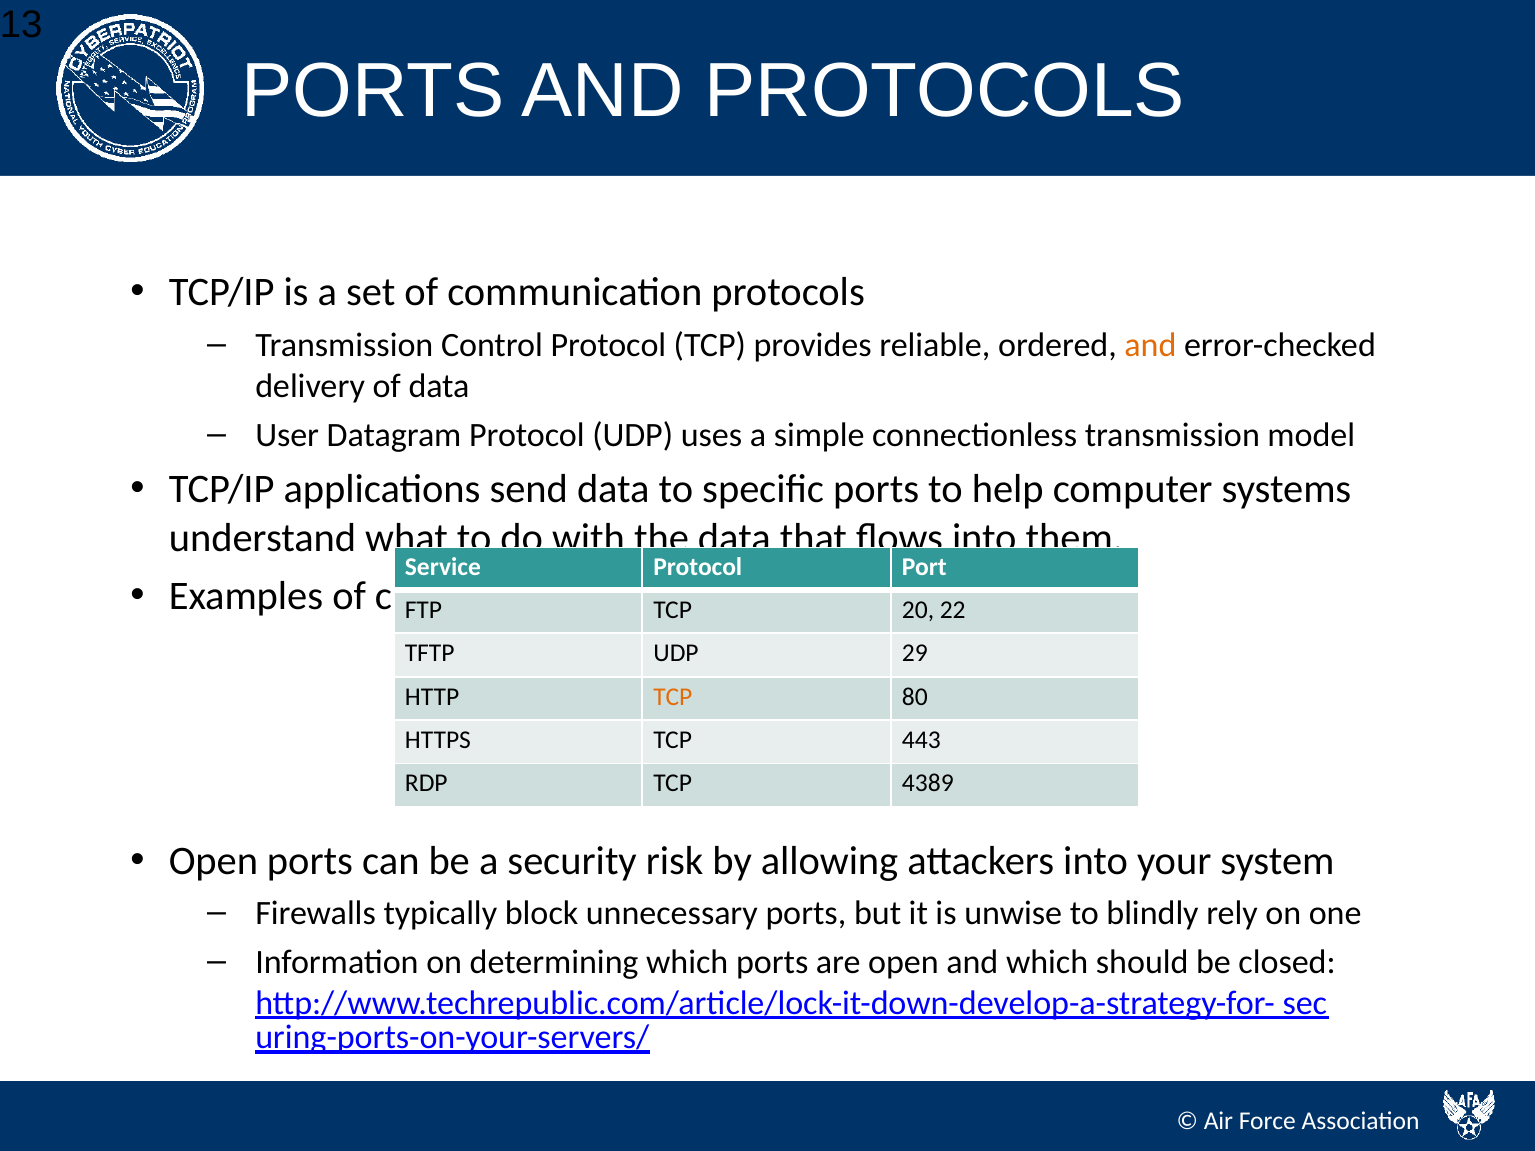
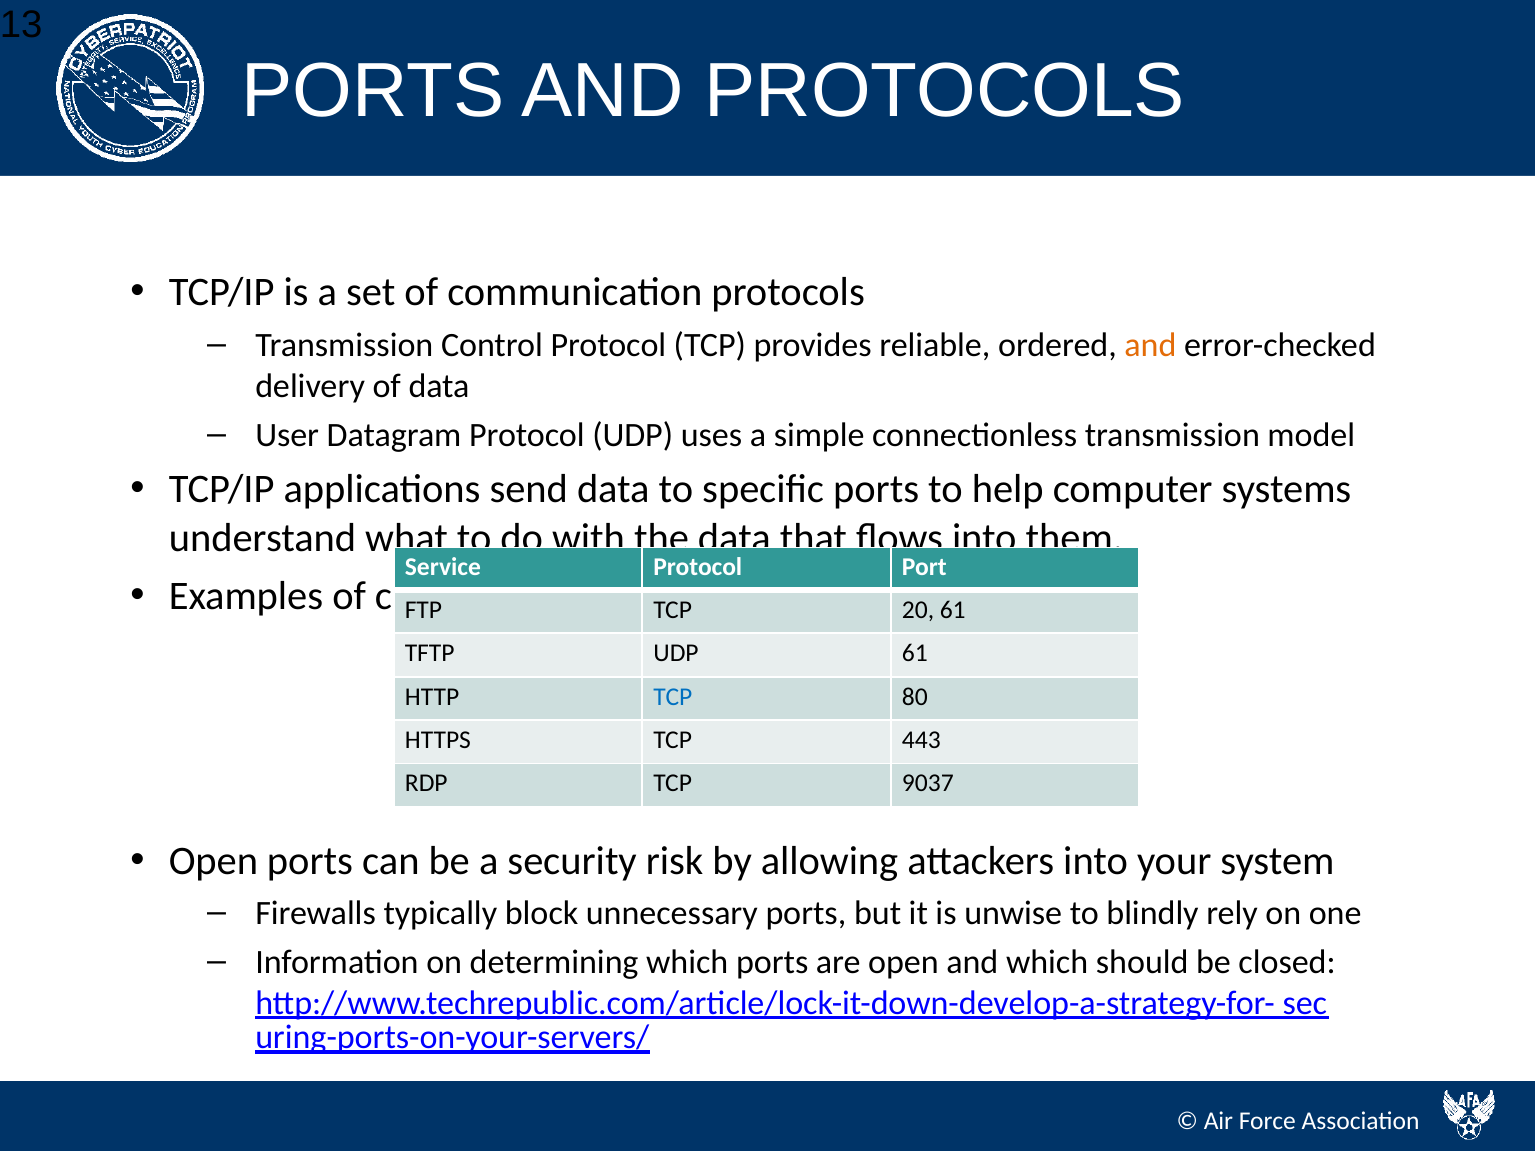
20 22: 22 -> 61 (953, 610)
29: 29 -> 61 (915, 653)
TCP colour: orange -> blue (673, 697)
4389: 4389 -> 9037 (928, 784)
